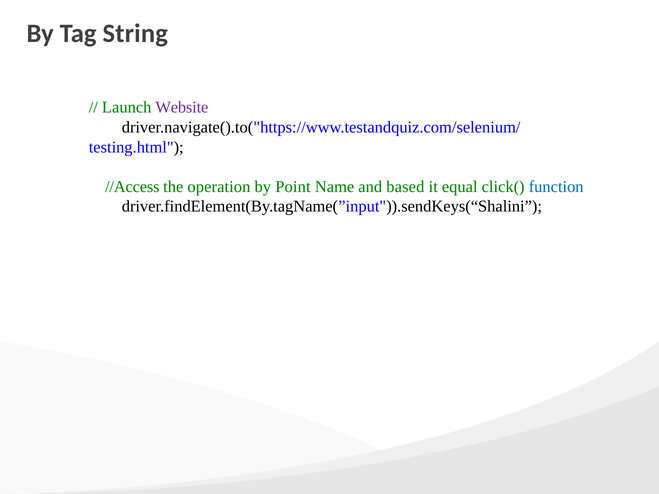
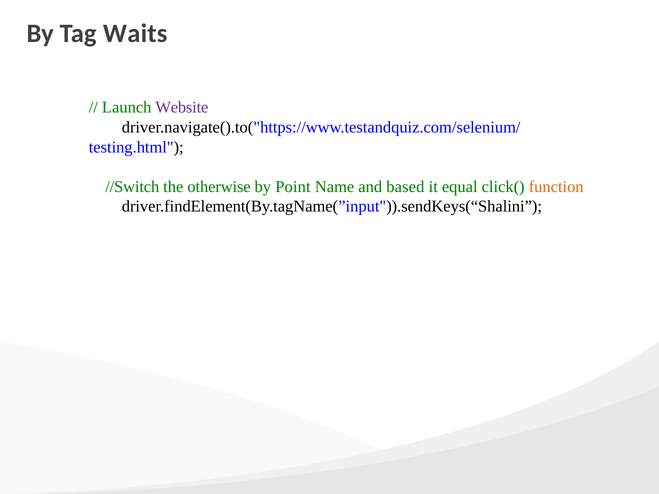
String: String -> Waits (135, 34)
//Access: //Access -> //Switch (132, 187)
operation: operation -> otherwise (219, 187)
function colour: blue -> orange (556, 187)
